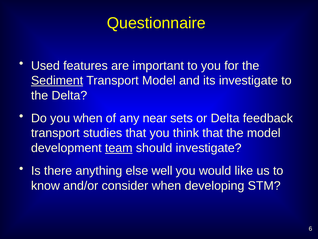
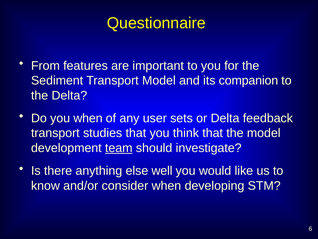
Used: Used -> From (45, 66)
Sediment underline: present -> none (57, 80)
its investigate: investigate -> companion (248, 80)
near: near -> user (155, 118)
